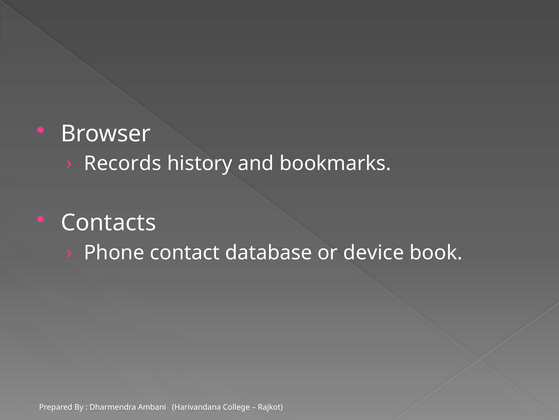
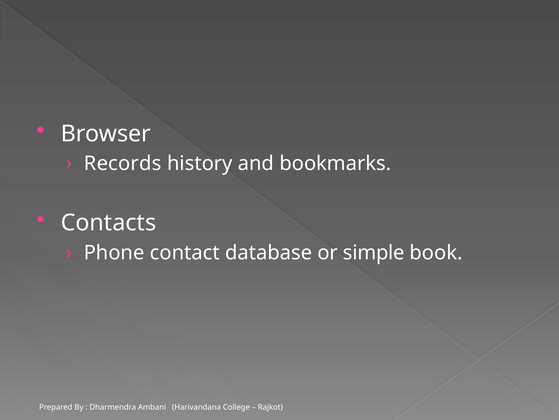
device: device -> simple (374, 252)
